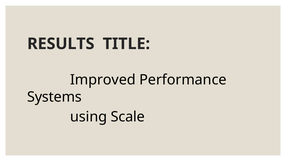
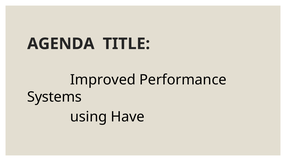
RESULTS: RESULTS -> AGENDA (61, 44)
Scale: Scale -> Have (128, 117)
